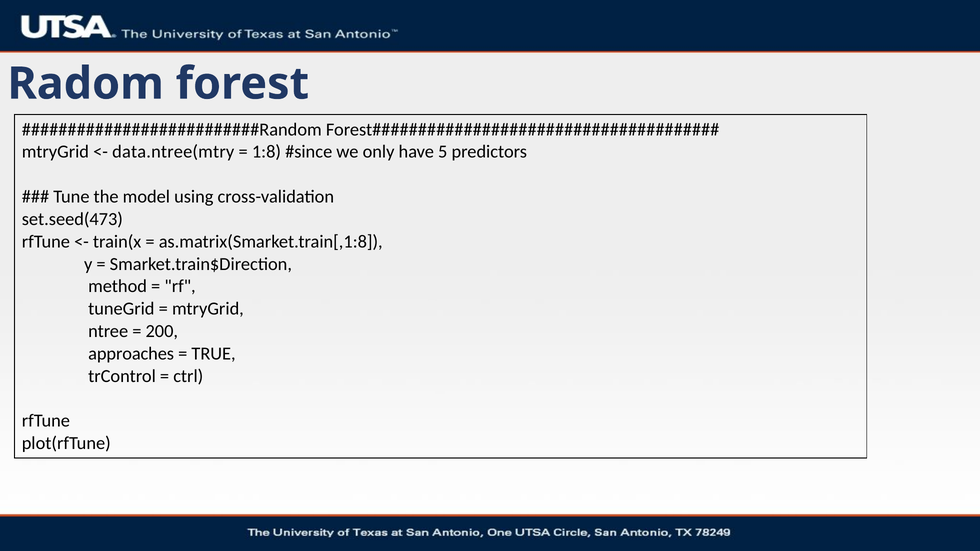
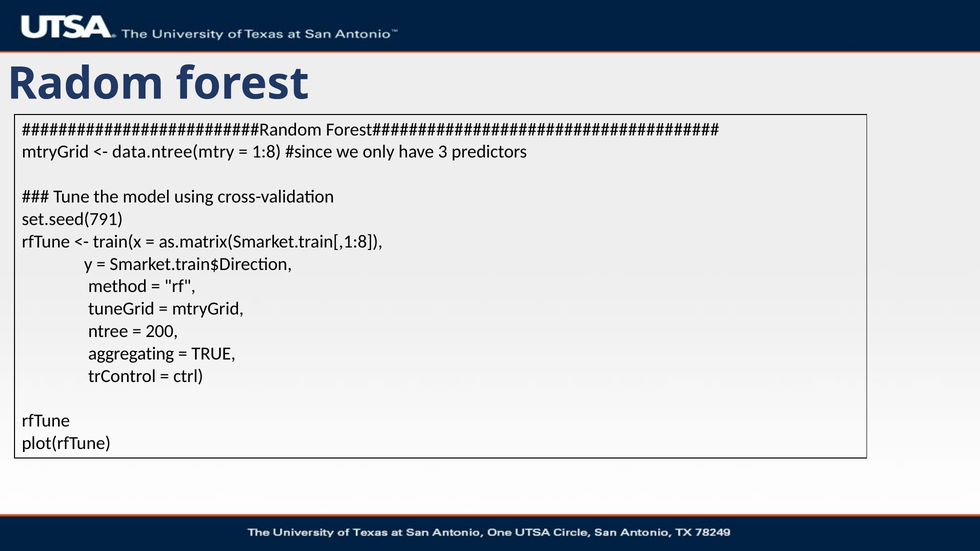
5: 5 -> 3 (443, 152)
set.seed(473: set.seed(473 -> set.seed(791 (72, 219)
approaches: approaches -> aggregating (131, 354)
